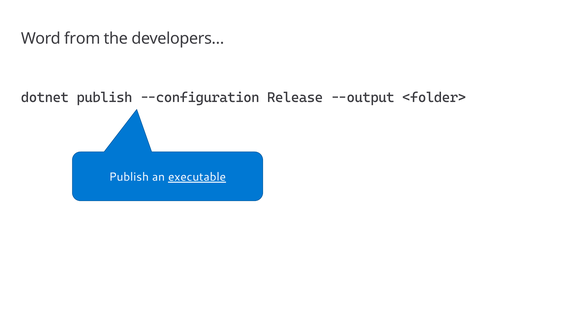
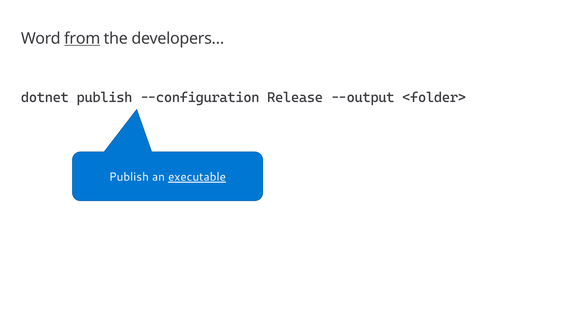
from underline: none -> present (82, 38)
